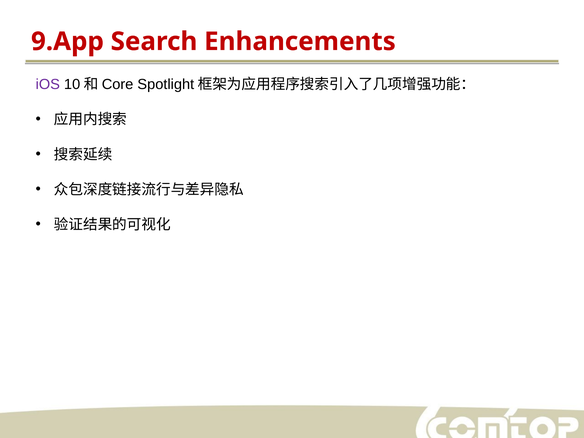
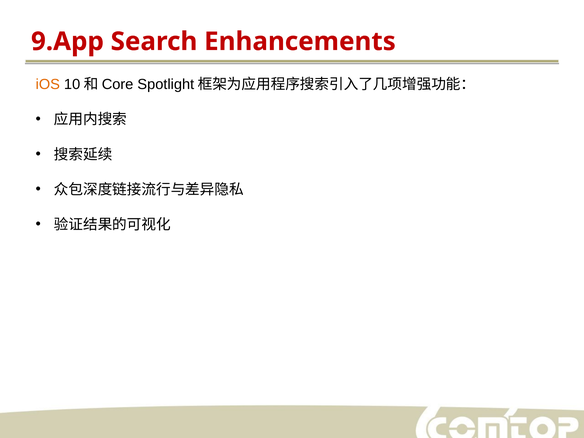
iOS colour: purple -> orange (48, 84)
